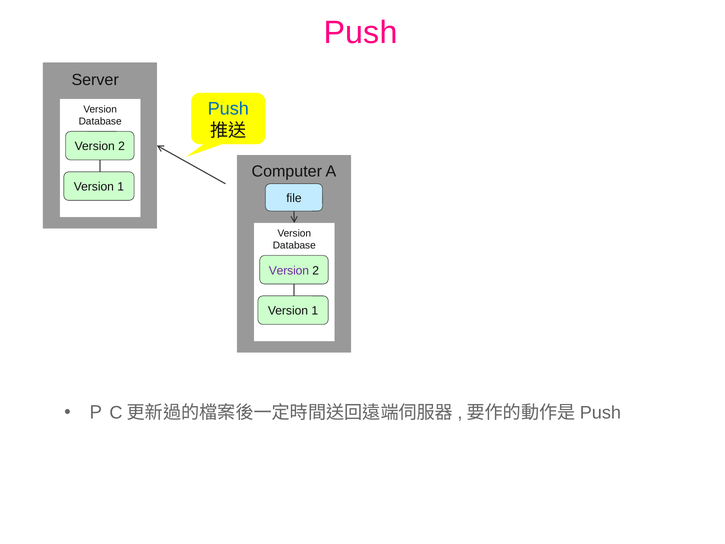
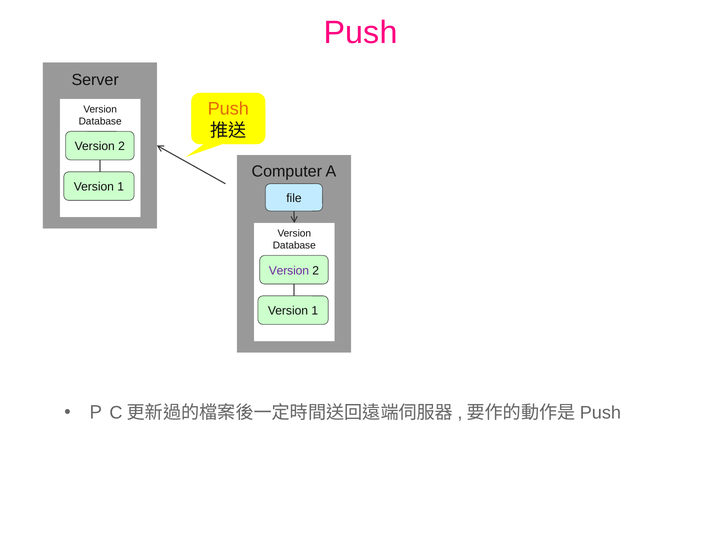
Push colour: blue -> orange (228, 109)
